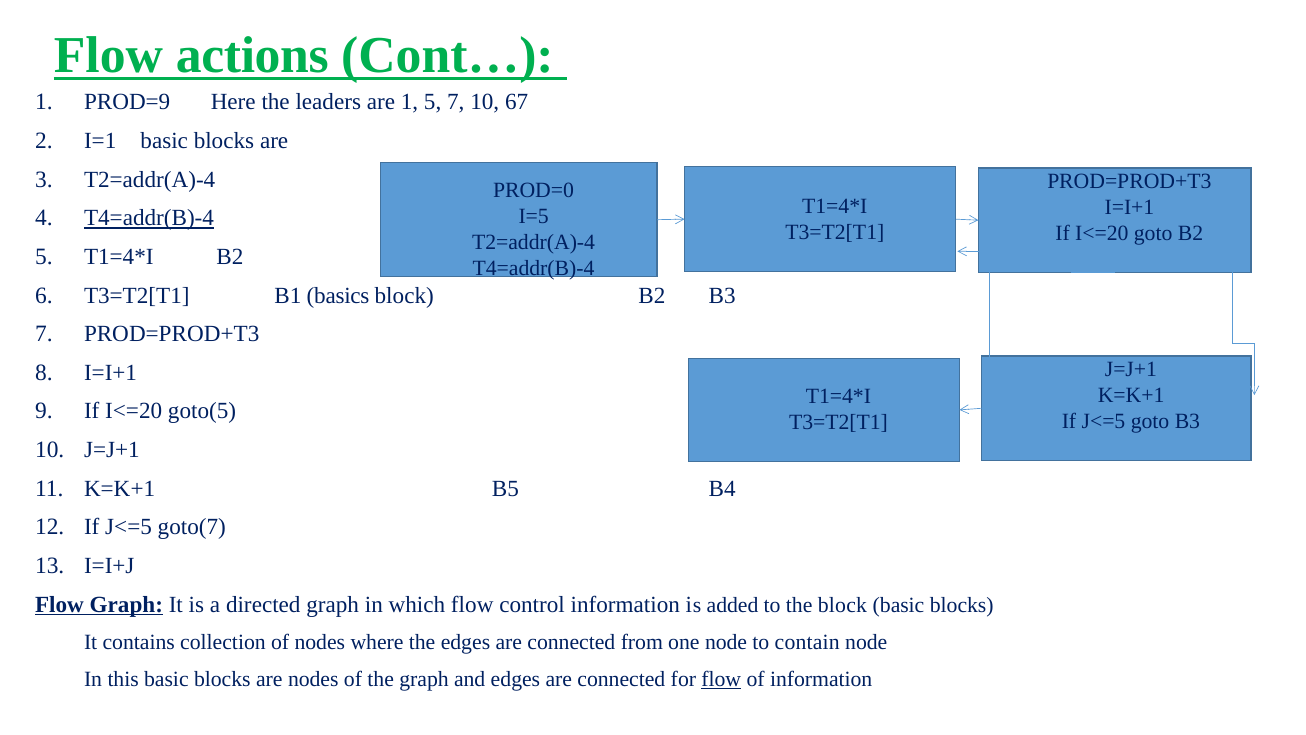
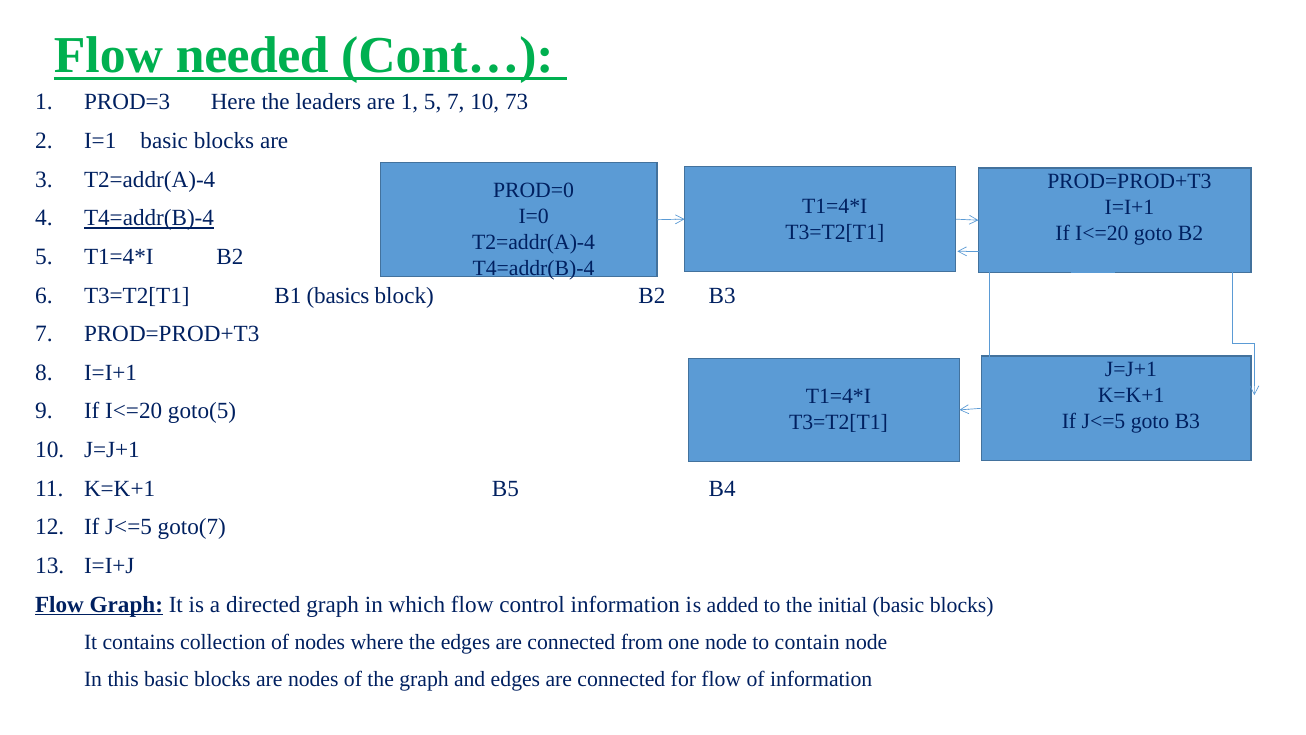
actions: actions -> needed (252, 56)
PROD=9: PROD=9 -> PROD=3 (127, 102)
67: 67 -> 73 (517, 102)
I=5: I=5 -> I=0 (534, 216)
the block: block -> initial (843, 605)
flow underline: present -> none (721, 679)
